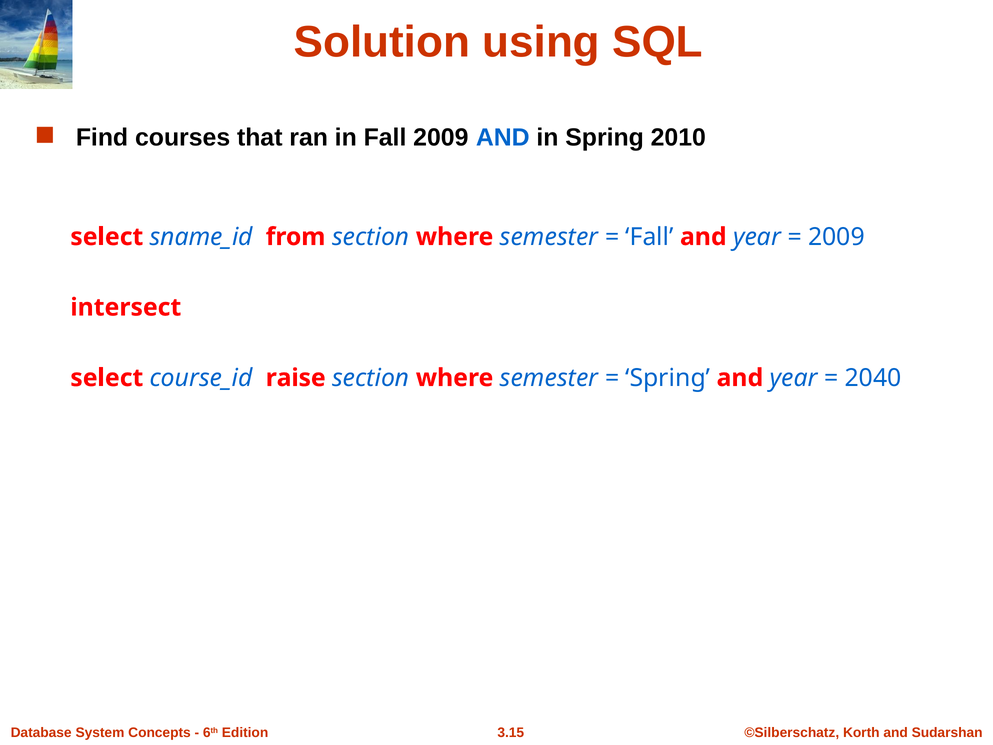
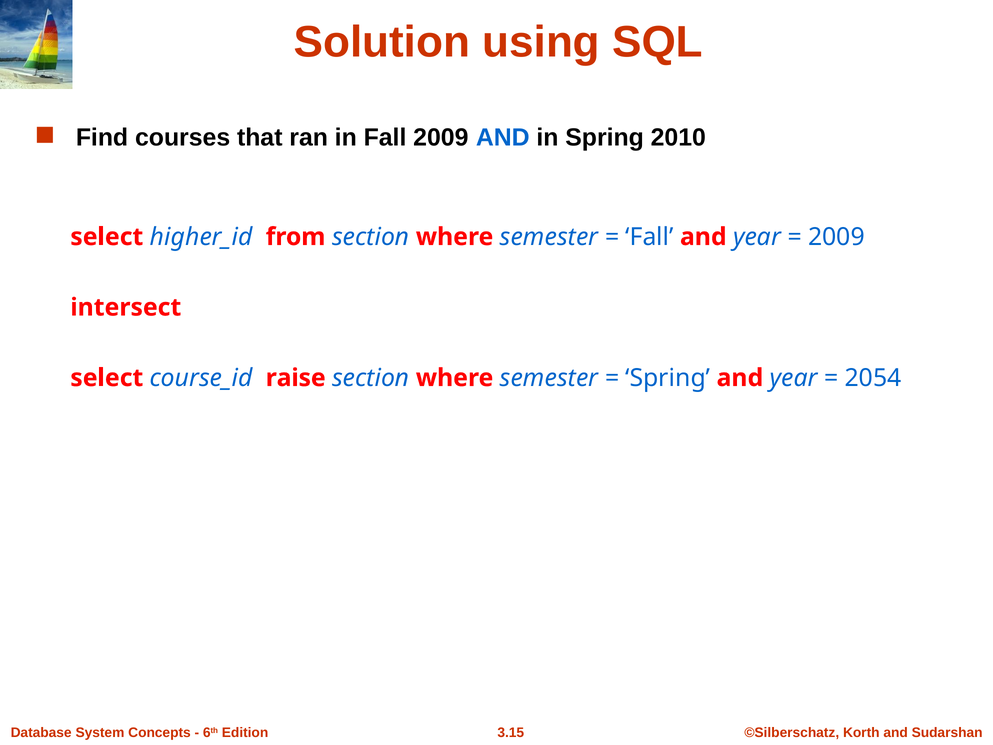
sname_id: sname_id -> higher_id (201, 237)
2040: 2040 -> 2054 (873, 378)
